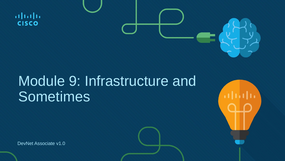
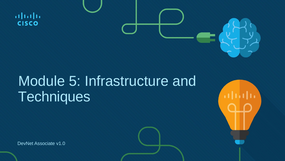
9: 9 -> 5 (75, 81)
Sometimes: Sometimes -> Techniques (54, 96)
